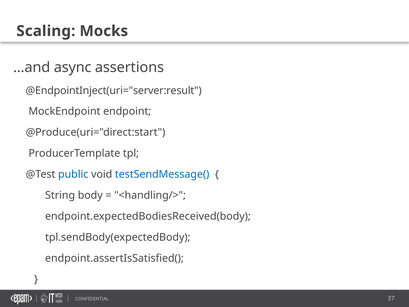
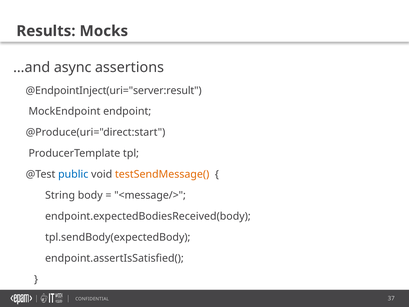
Scaling: Scaling -> Results (46, 31)
testSendMessage( colour: blue -> orange (162, 174)
<handling/>: <handling/> -> <message/> (150, 195)
